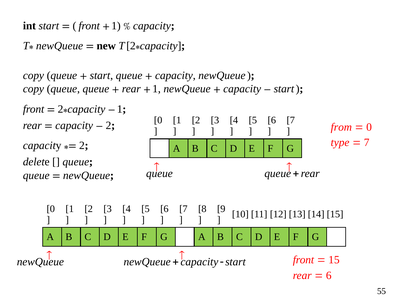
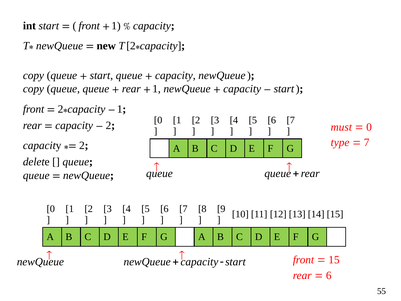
from: from -> must (341, 127)
